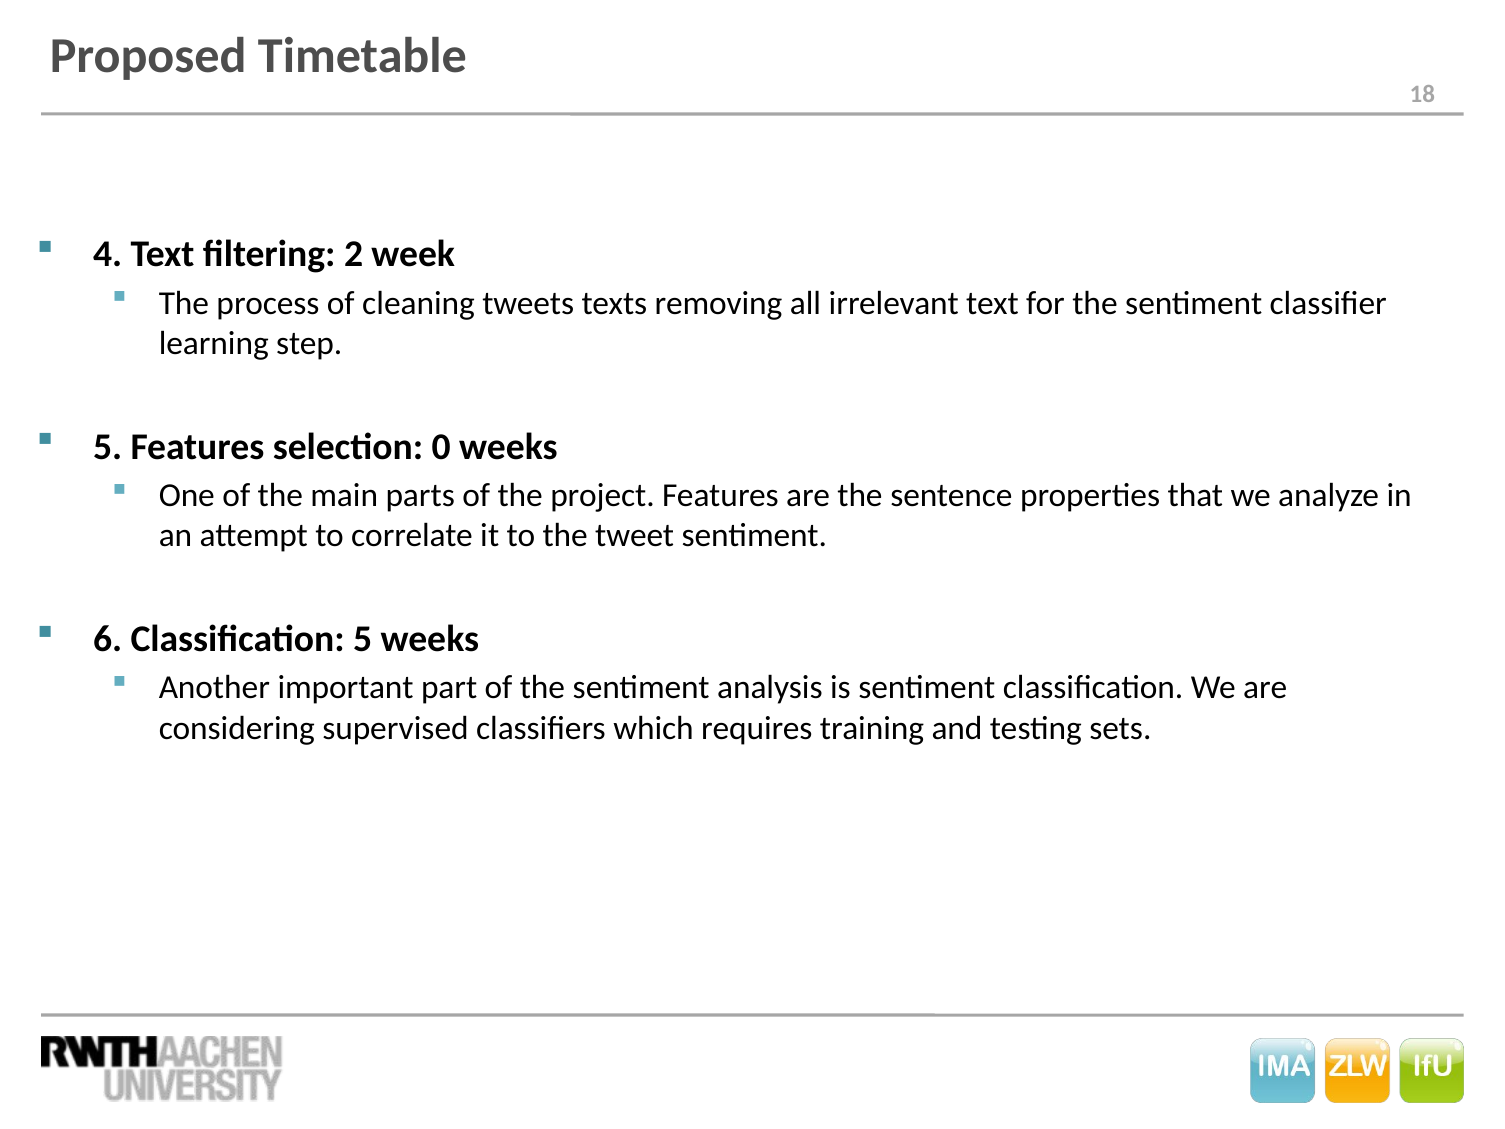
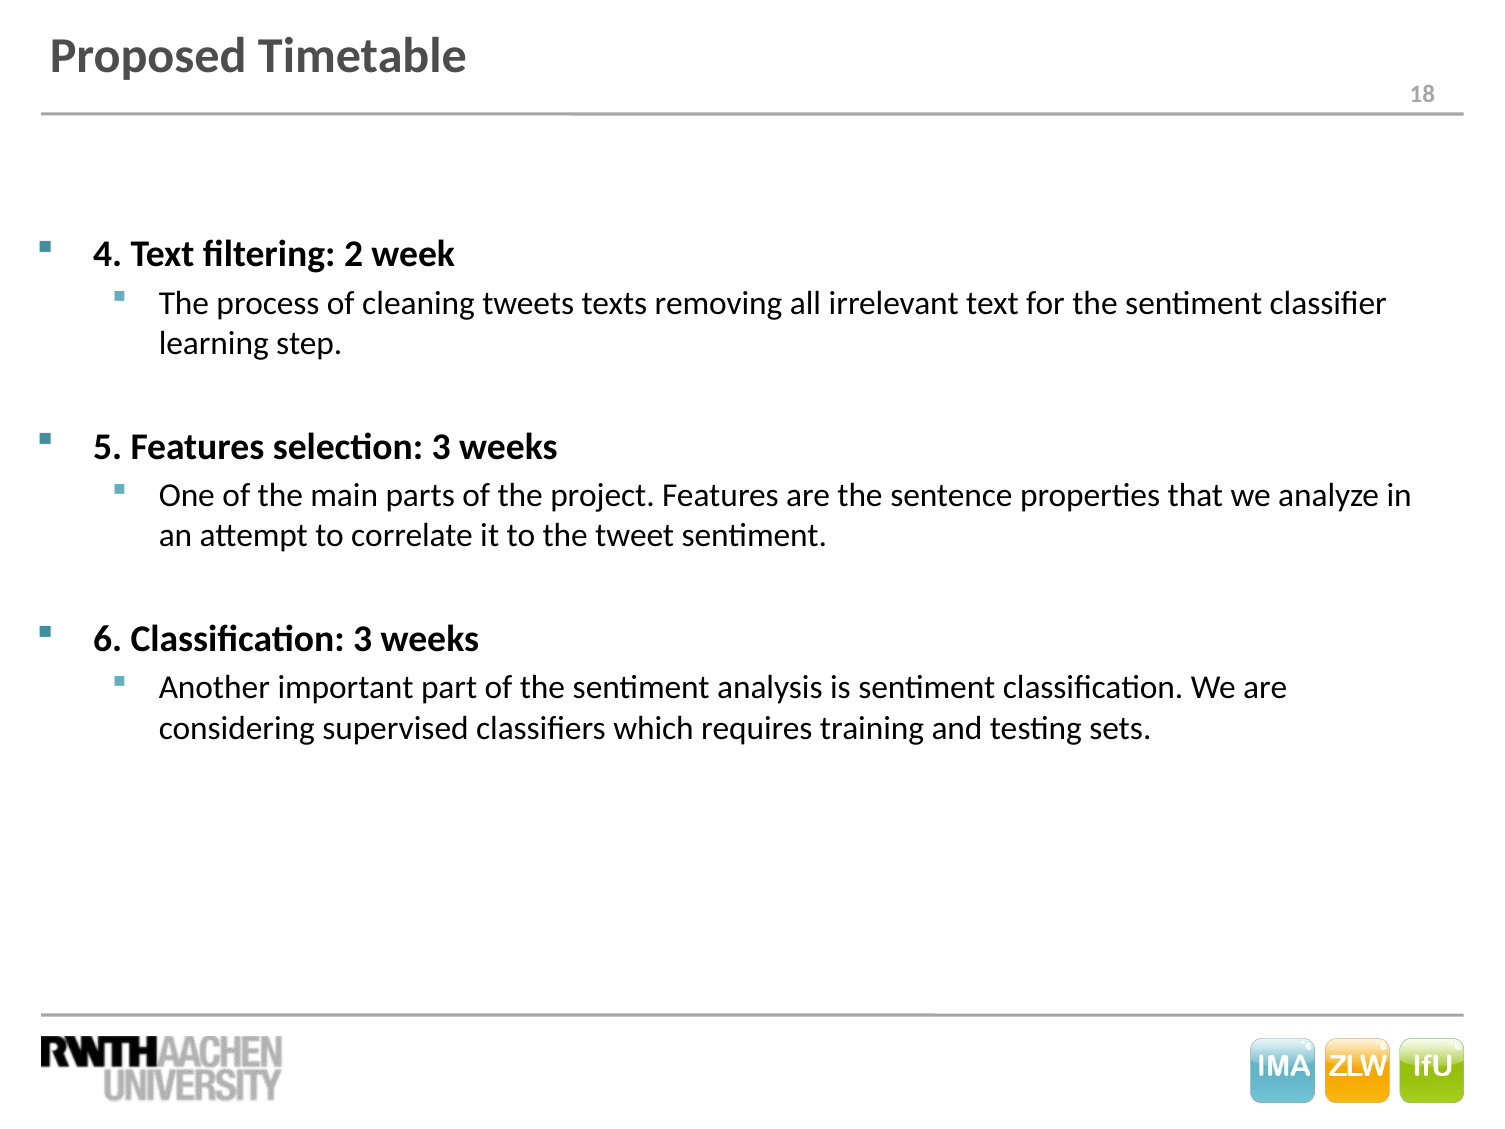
selection 0: 0 -> 3 (441, 446)
Classification 5: 5 -> 3 (363, 639)
